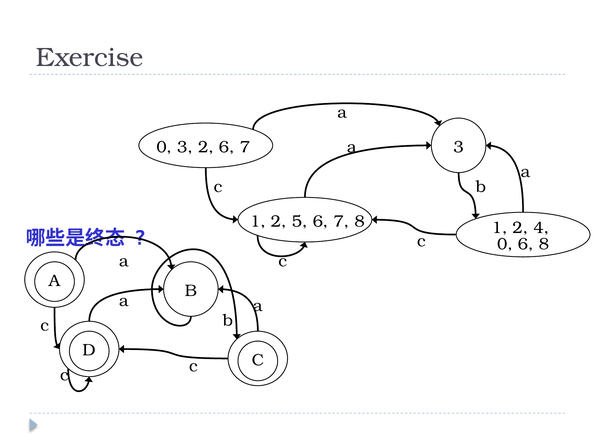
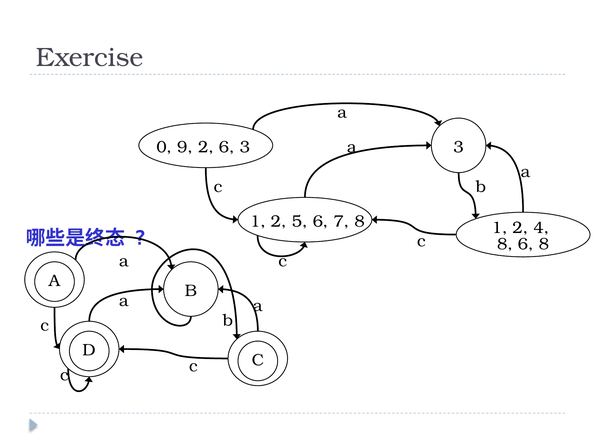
0 3: 3 -> 9 (185, 147)
2 6 7: 7 -> 3 (245, 147)
0: 0 -> 8 (505, 244)
